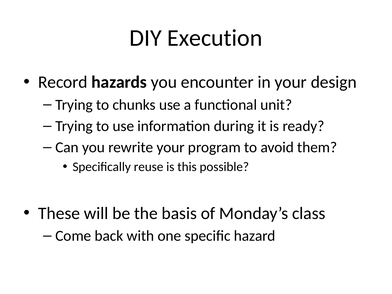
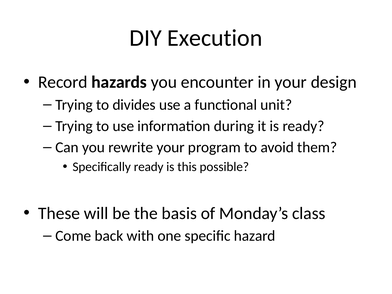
chunks: chunks -> divides (134, 105)
Specifically reuse: reuse -> ready (149, 167)
